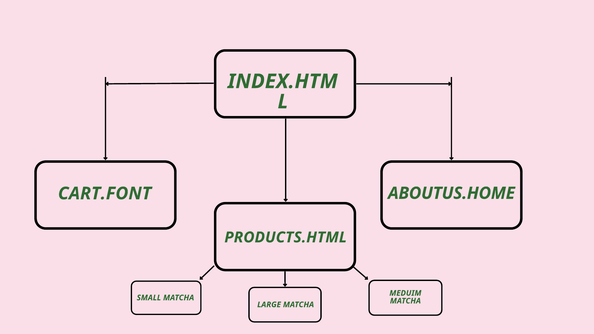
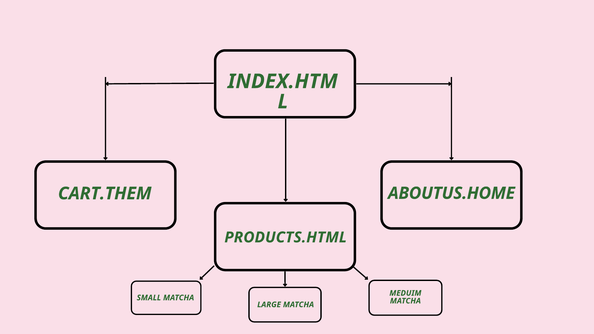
CART.FONT: CART.FONT -> CART.THEM (105, 194)
